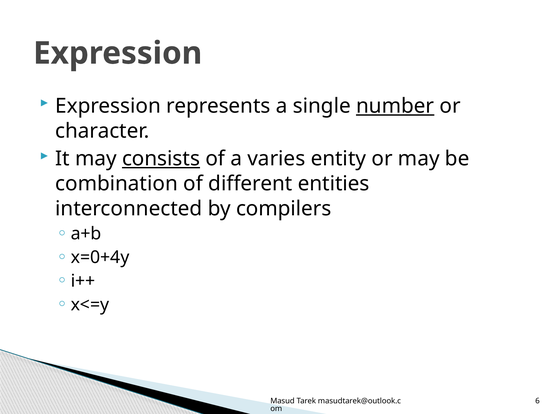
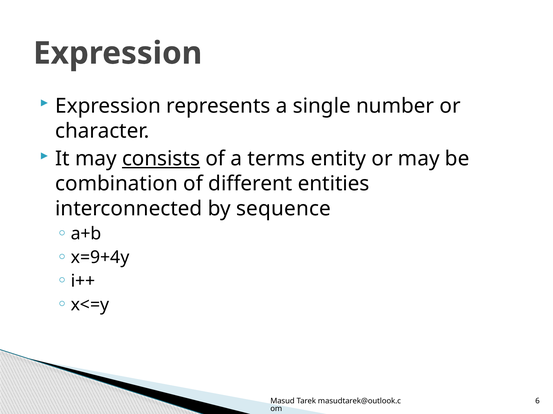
number underline: present -> none (395, 106)
varies: varies -> terms (276, 159)
compilers: compilers -> sequence (284, 209)
x=0+4y: x=0+4y -> x=9+4y (100, 258)
